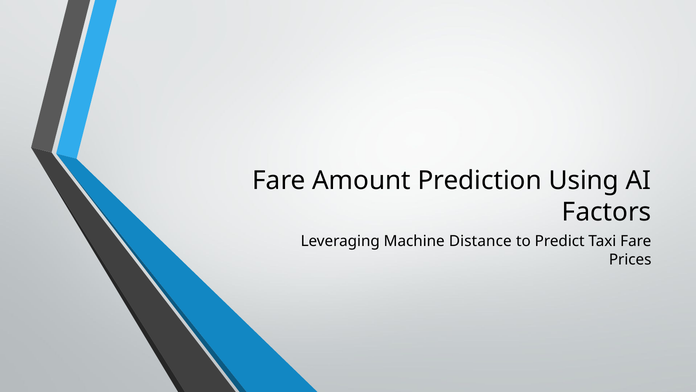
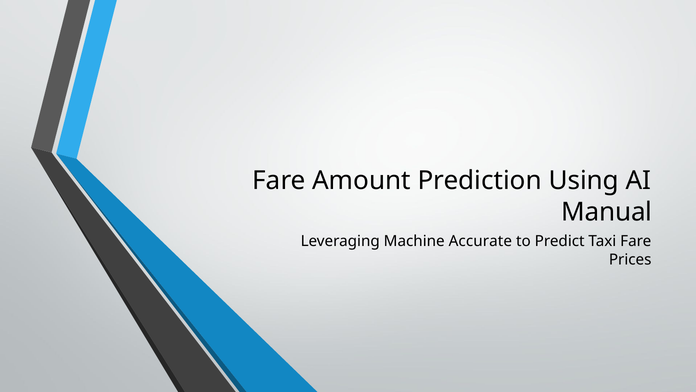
Factors: Factors -> Manual (607, 212)
Distance: Distance -> Accurate (480, 241)
